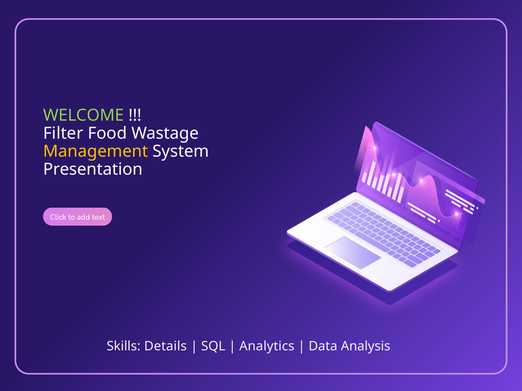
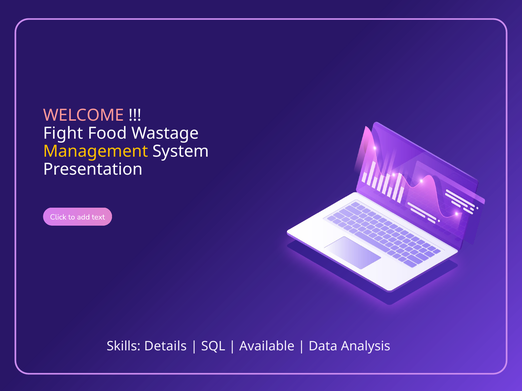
WELCOME colour: light green -> pink (84, 116)
Filter: Filter -> Fight (63, 134)
Analytics: Analytics -> Available (267, 347)
